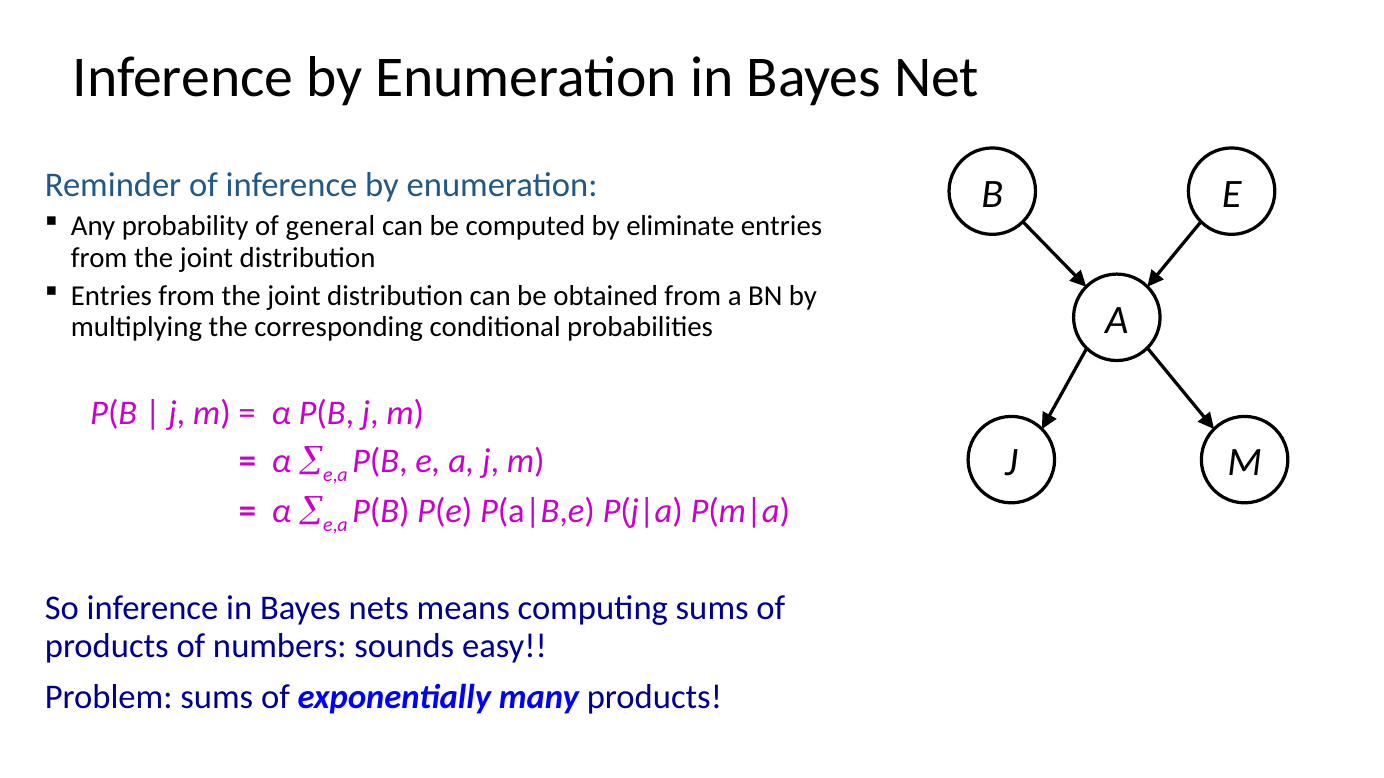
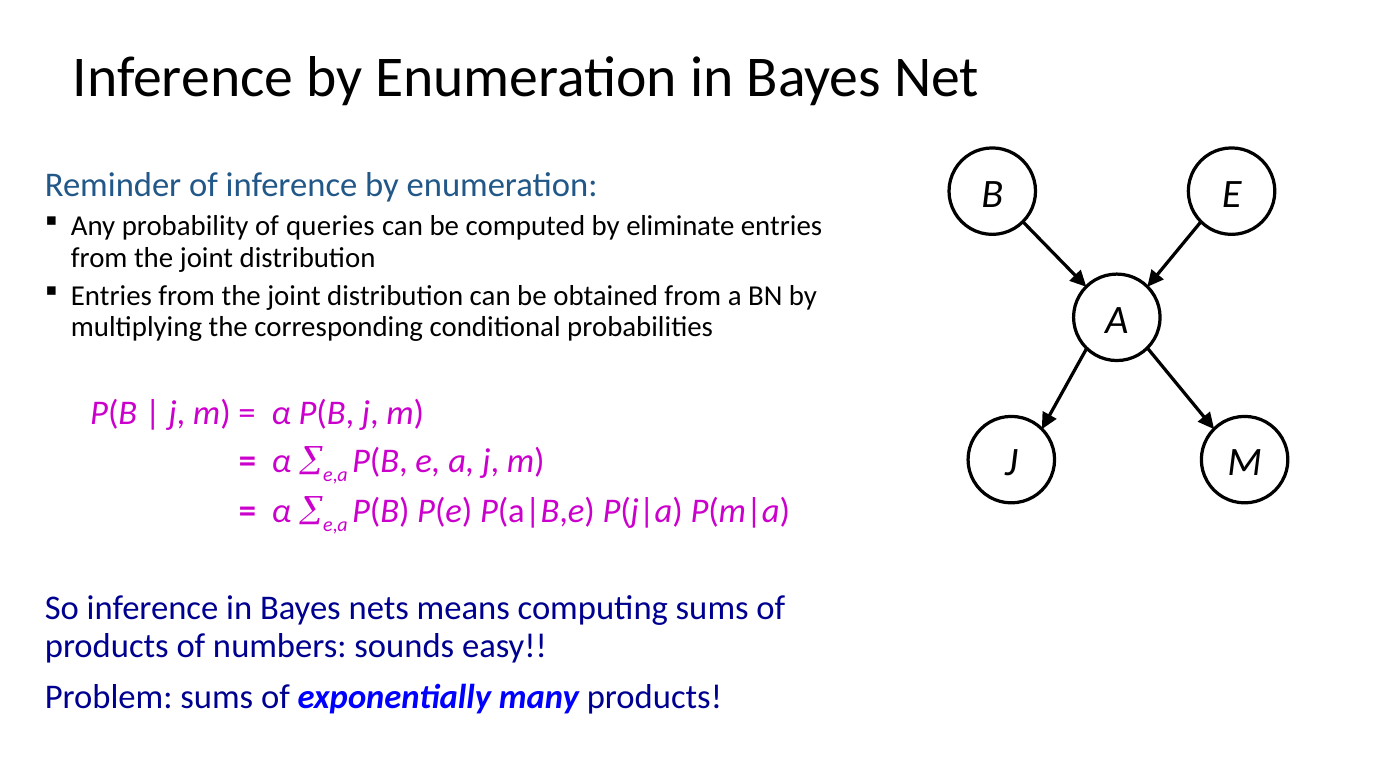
general: general -> queries (330, 227)
